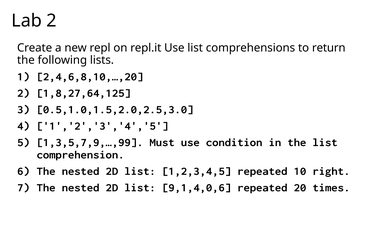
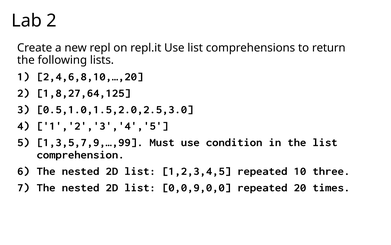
right: right -> three (331, 171)
9,1,4,0,6: 9,1,4,0,6 -> 0,0,9,0,0 (197, 187)
